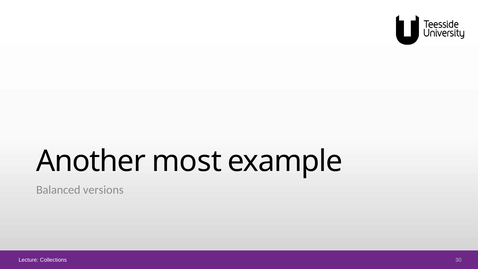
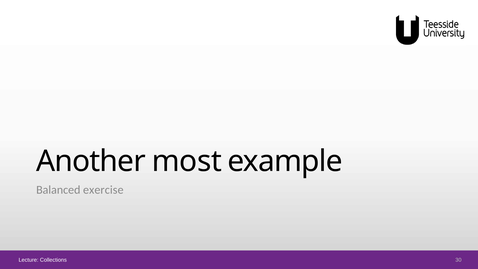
versions: versions -> exercise (103, 190)
